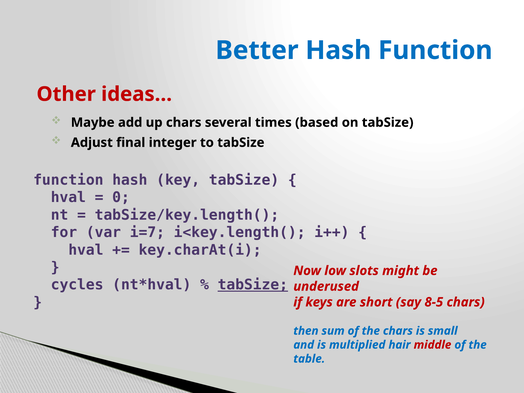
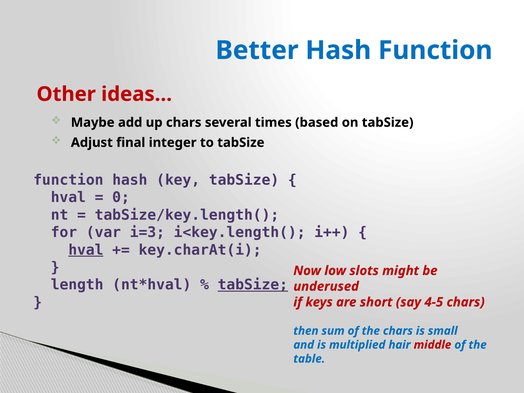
i=7: i=7 -> i=3 (147, 232)
hval underline: none -> present (86, 250)
cycles: cycles -> length (77, 285)
8-5: 8-5 -> 4-5 (434, 302)
